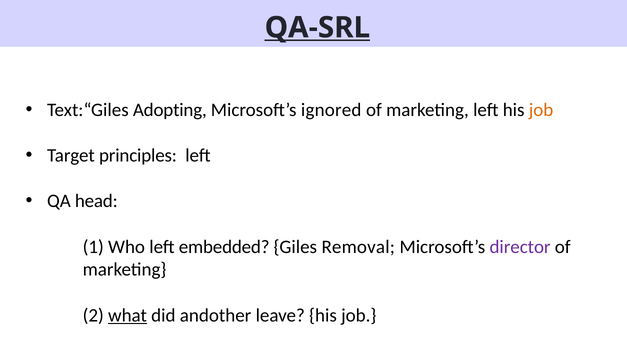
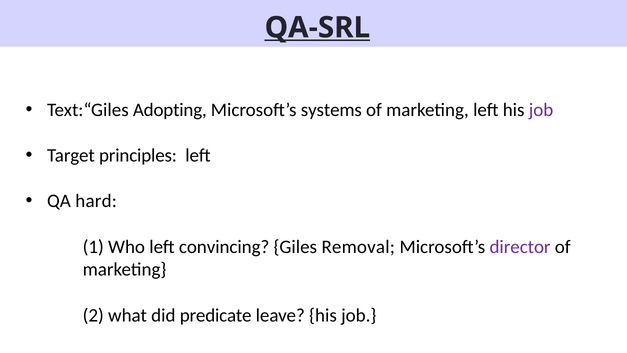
ignored: ignored -> systems (331, 110)
job colour: orange -> purple (541, 110)
head: head -> hard (96, 201)
embedded: embedded -> convincing (224, 247)
what underline: present -> none (128, 315)
andother: andother -> predicate (216, 315)
